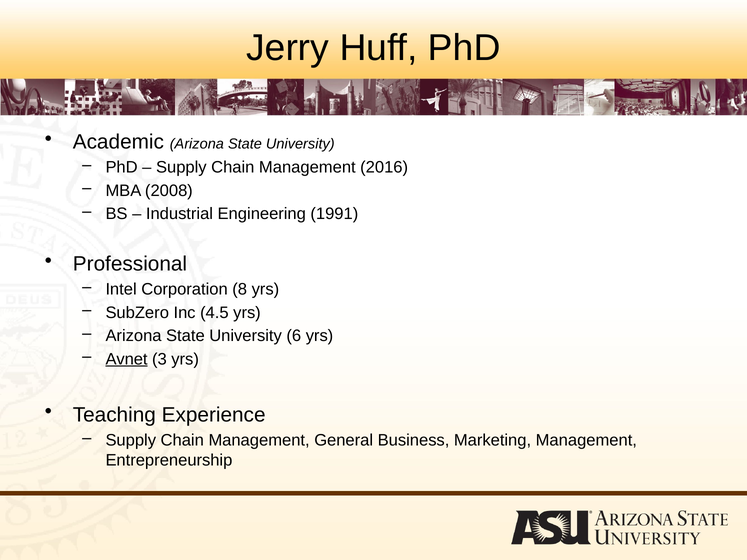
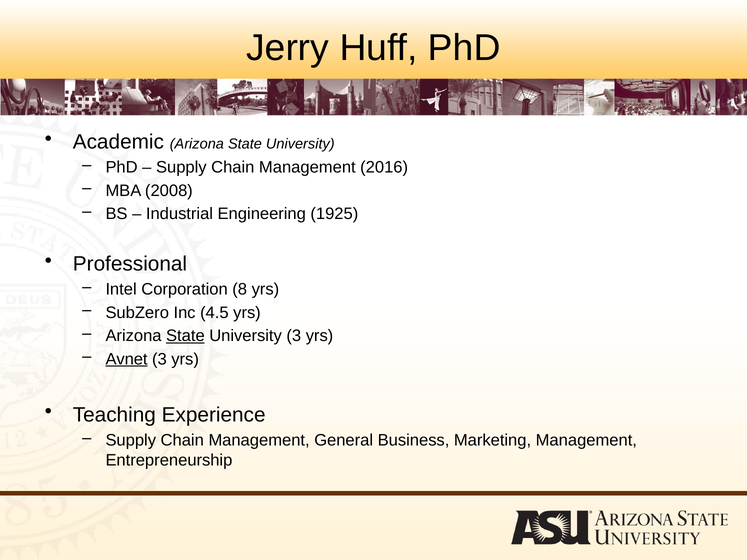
1991: 1991 -> 1925 (334, 214)
State underline: none -> present (185, 336)
University 6: 6 -> 3 (294, 336)
